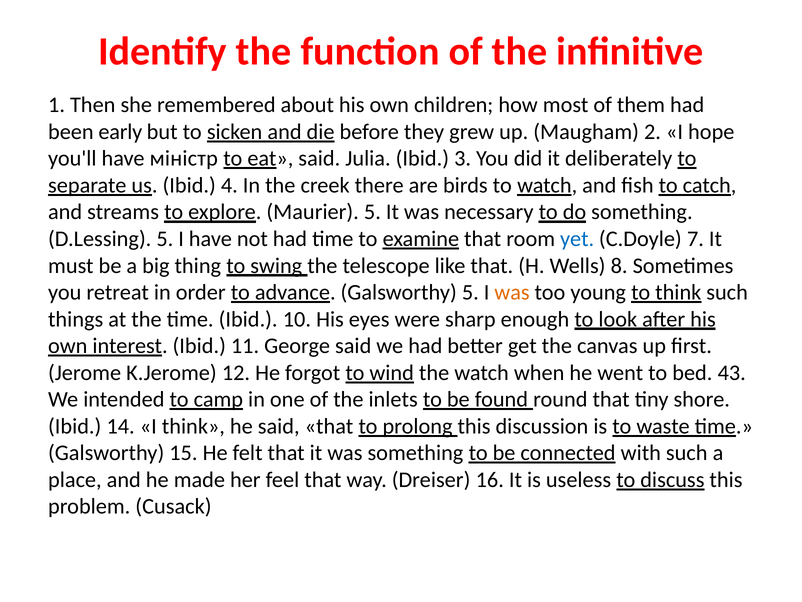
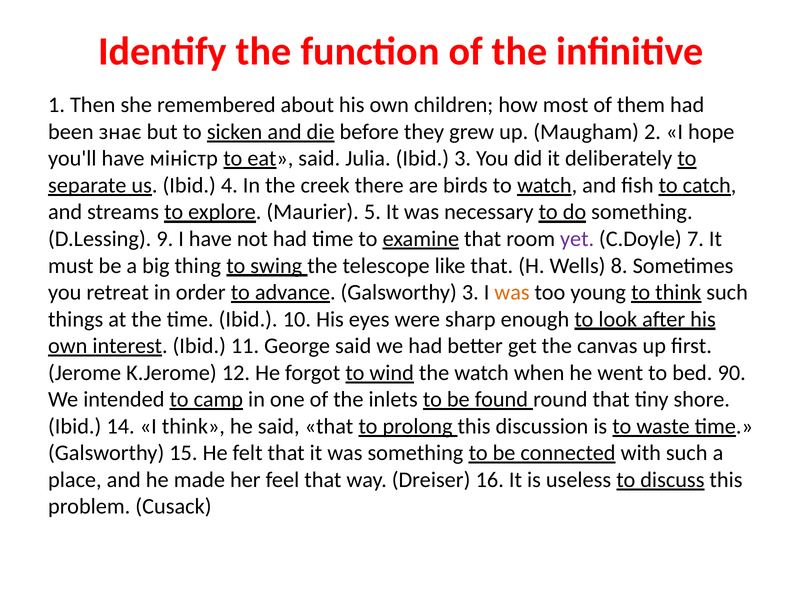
early: early -> знає (120, 132)
D.Lessing 5: 5 -> 9 (165, 239)
yet colour: blue -> purple (577, 239)
Galsworthy 5: 5 -> 3 (470, 292)
43: 43 -> 90 (732, 372)
